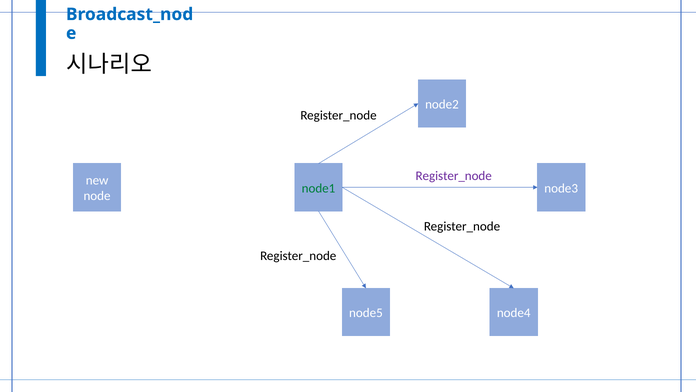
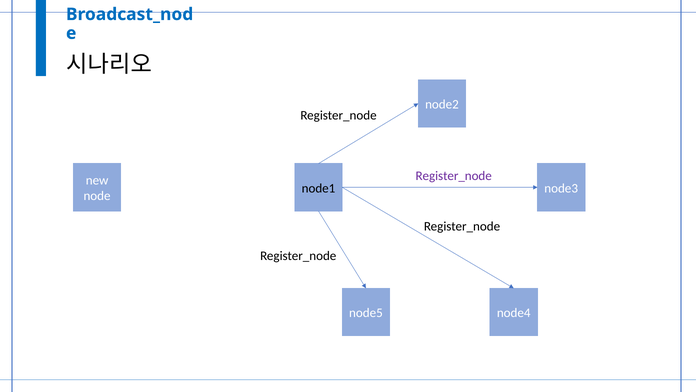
node1 colour: green -> black (318, 188)
